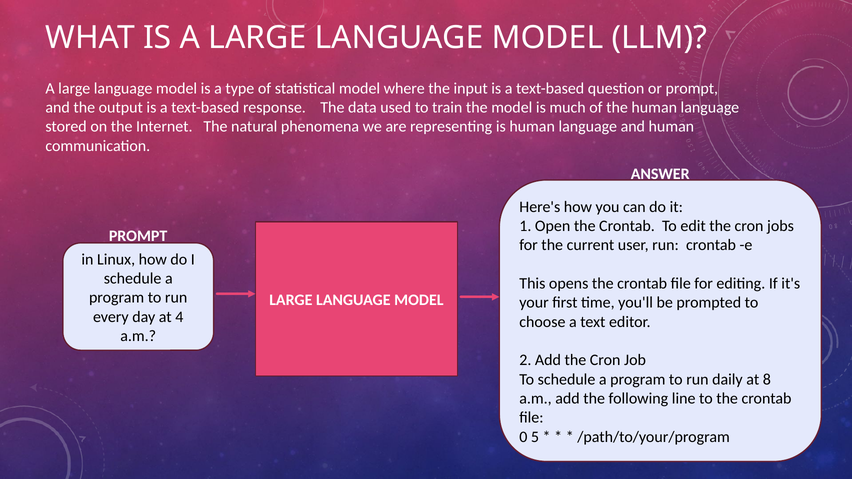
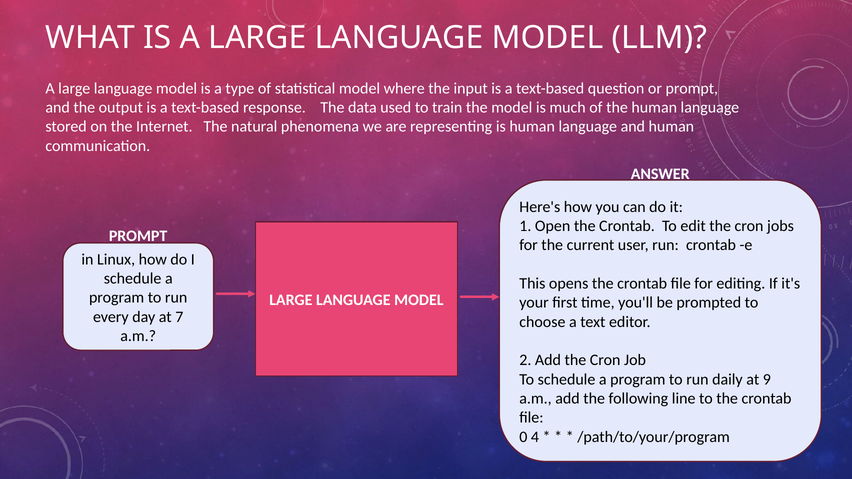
4: 4 -> 7 (179, 317)
8: 8 -> 9 (767, 380)
5: 5 -> 4 (535, 437)
